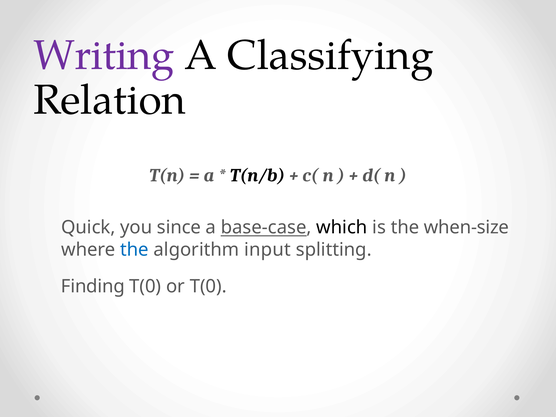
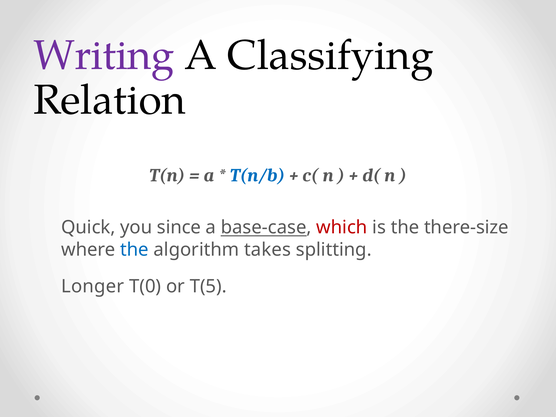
T(n/b colour: black -> blue (257, 176)
which colour: black -> red (342, 227)
when-size: when-size -> there-size (466, 227)
input: input -> takes (267, 250)
Finding: Finding -> Longer (93, 286)
or T(0: T(0 -> T(5 (208, 286)
